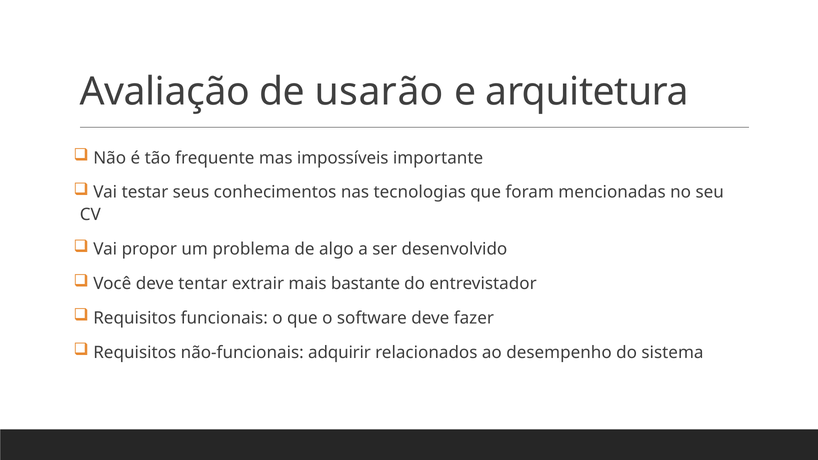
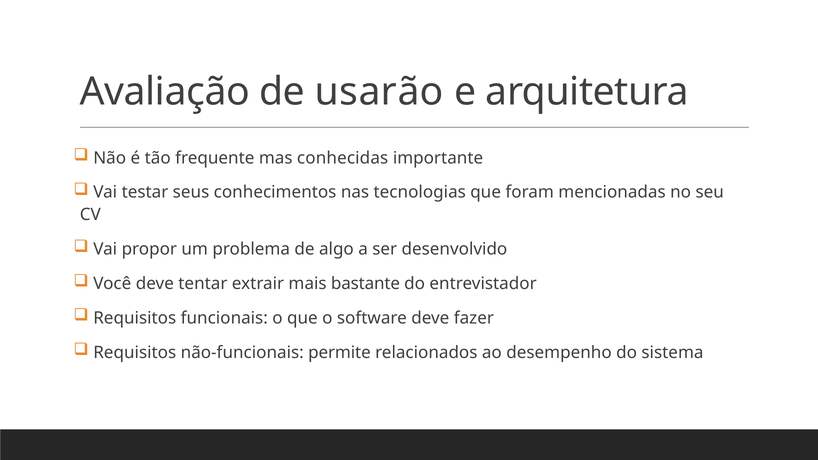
impossíveis: impossíveis -> conhecidas (343, 158)
adquirir: adquirir -> permite (339, 353)
